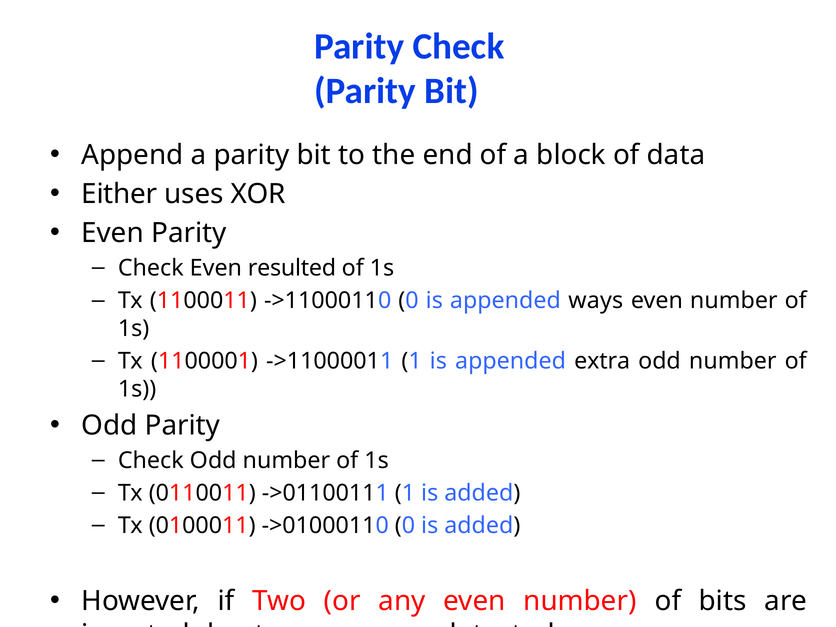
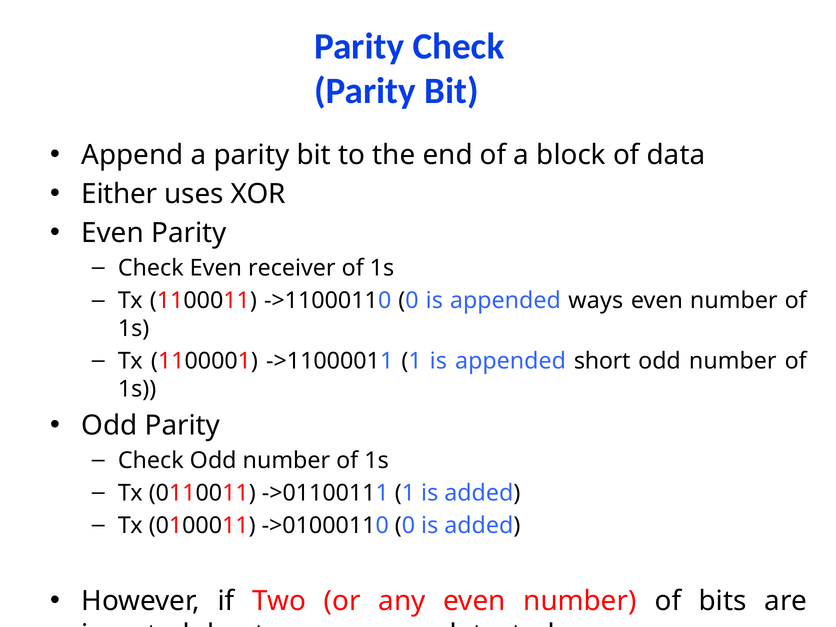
resulted: resulted -> receiver (292, 268)
extra: extra -> short (602, 361)
